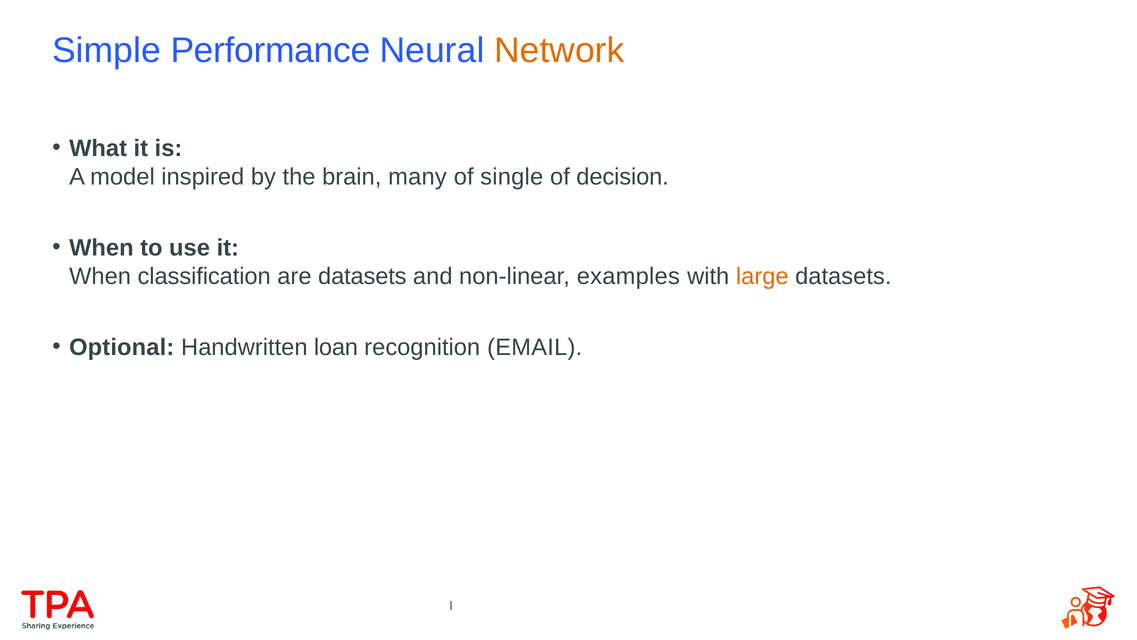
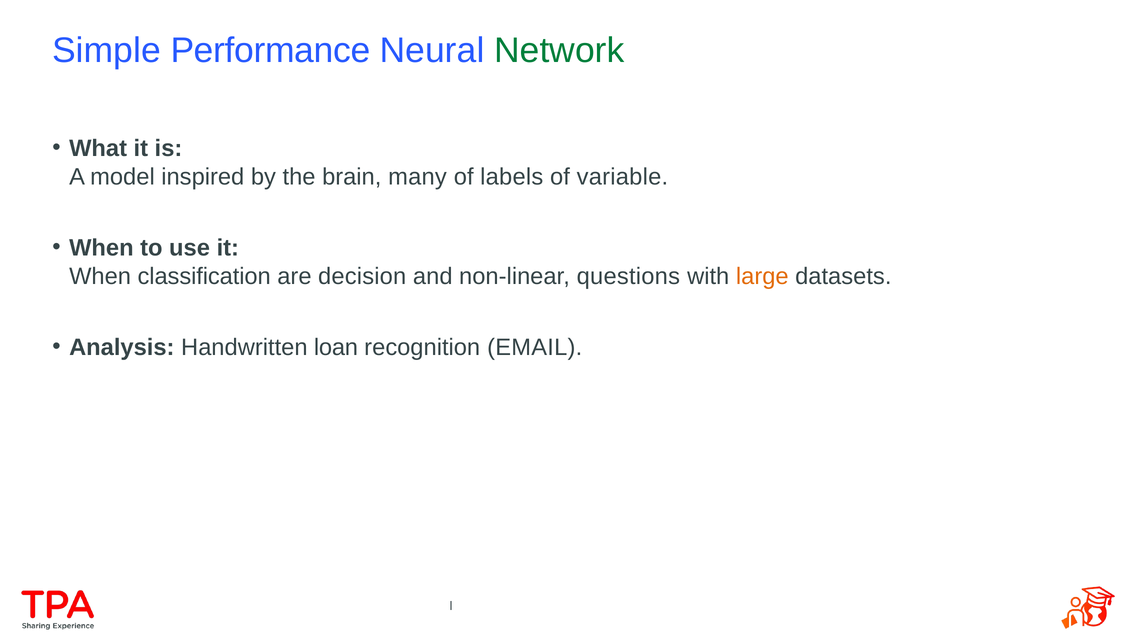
Network colour: orange -> green (559, 51)
single: single -> labels (512, 177)
decision: decision -> variable (622, 177)
are datasets: datasets -> decision (362, 276)
examples: examples -> questions (628, 276)
Optional: Optional -> Analysis (122, 347)
